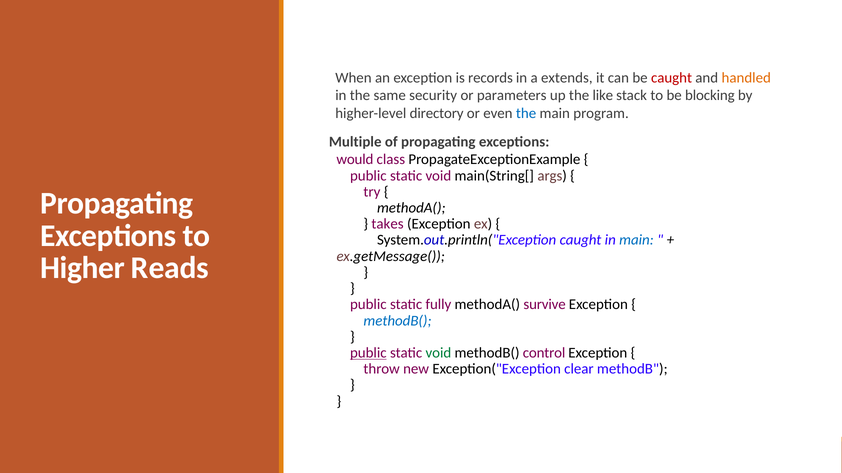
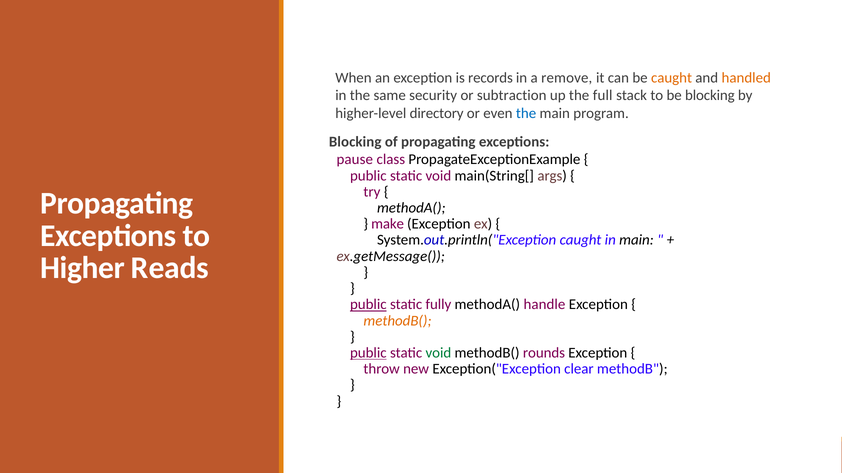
extends: extends -> remove (567, 78)
caught colour: red -> orange (671, 78)
parameters: parameters -> subtraction (512, 96)
like: like -> full (603, 96)
Multiple: Multiple -> Blocking (355, 142)
would: would -> pause (355, 160)
takes: takes -> make (388, 224)
main colour: blue -> black (636, 240)
public underline: none -> present (368, 305)
survive: survive -> handle (544, 305)
methodB( colour: blue -> orange (397, 321)
control: control -> rounds (544, 353)
